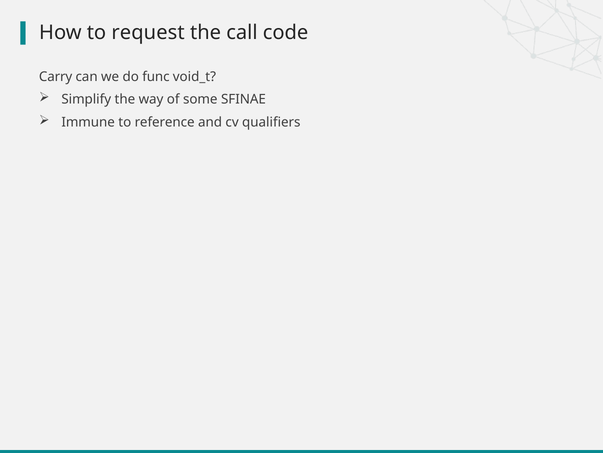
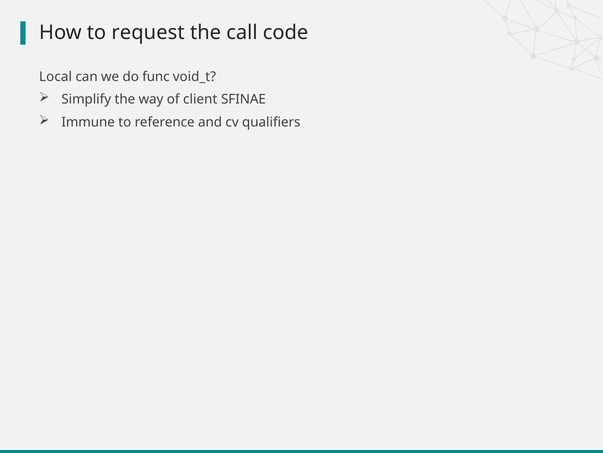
Carry: Carry -> Local (56, 77)
some: some -> client (200, 99)
